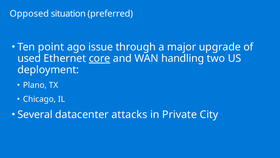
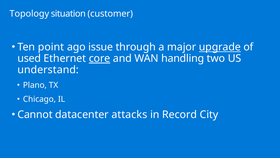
Opposed: Opposed -> Topology (29, 14)
preferred: preferred -> customer (110, 14)
upgrade underline: none -> present (220, 47)
deployment: deployment -> understand (48, 70)
Several: Several -> Cannot (35, 114)
Private: Private -> Record (180, 114)
